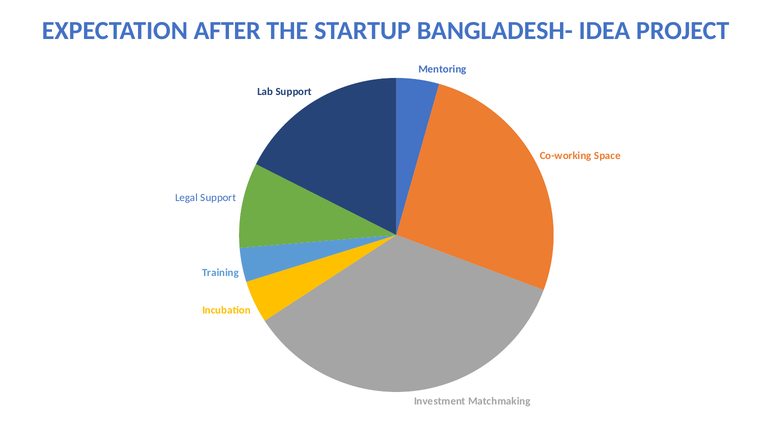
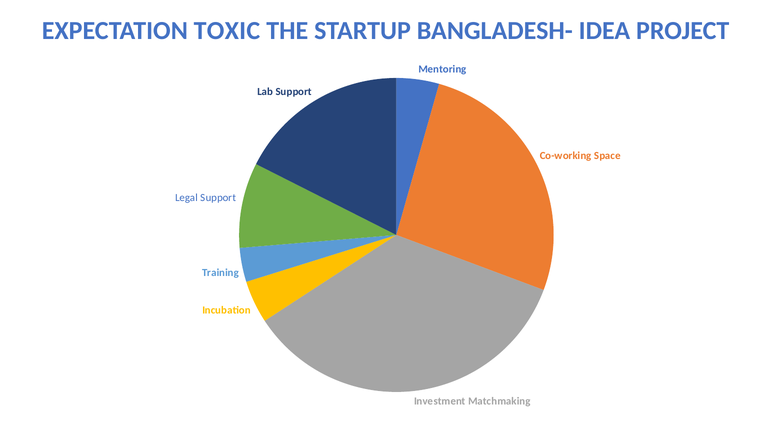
AFTER: AFTER -> TOXIC (227, 31)
